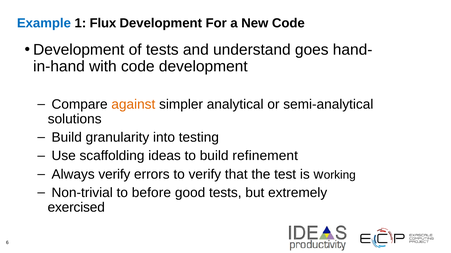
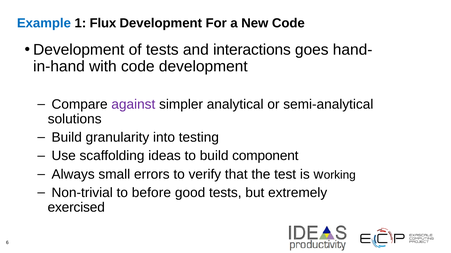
understand: understand -> interactions (252, 50)
against colour: orange -> purple (133, 105)
refinement: refinement -> component (265, 156)
Always verify: verify -> small (114, 175)
